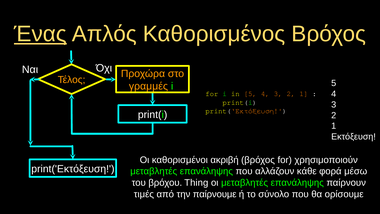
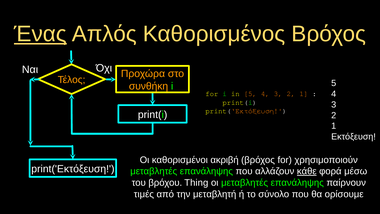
γραμμές: γραμμές -> συνθήκη (149, 86)
κάθε underline: none -> present (307, 171)
παίρνουμε: παίρνουμε -> μεταβλητή (215, 194)
